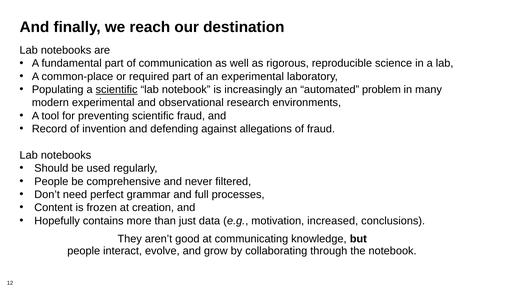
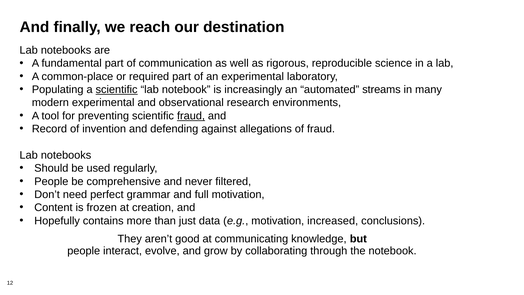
problem: problem -> streams (381, 90)
fraud underline: none -> present (191, 116)
full processes: processes -> motivation (238, 194)
